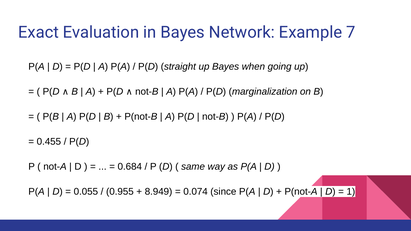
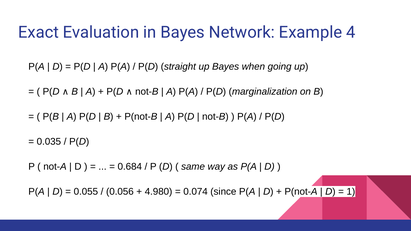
7: 7 -> 4 (351, 32)
0.455: 0.455 -> 0.035 (49, 142)
0.955: 0.955 -> 0.056 (120, 192)
8.949: 8.949 -> 4.980 (159, 192)
